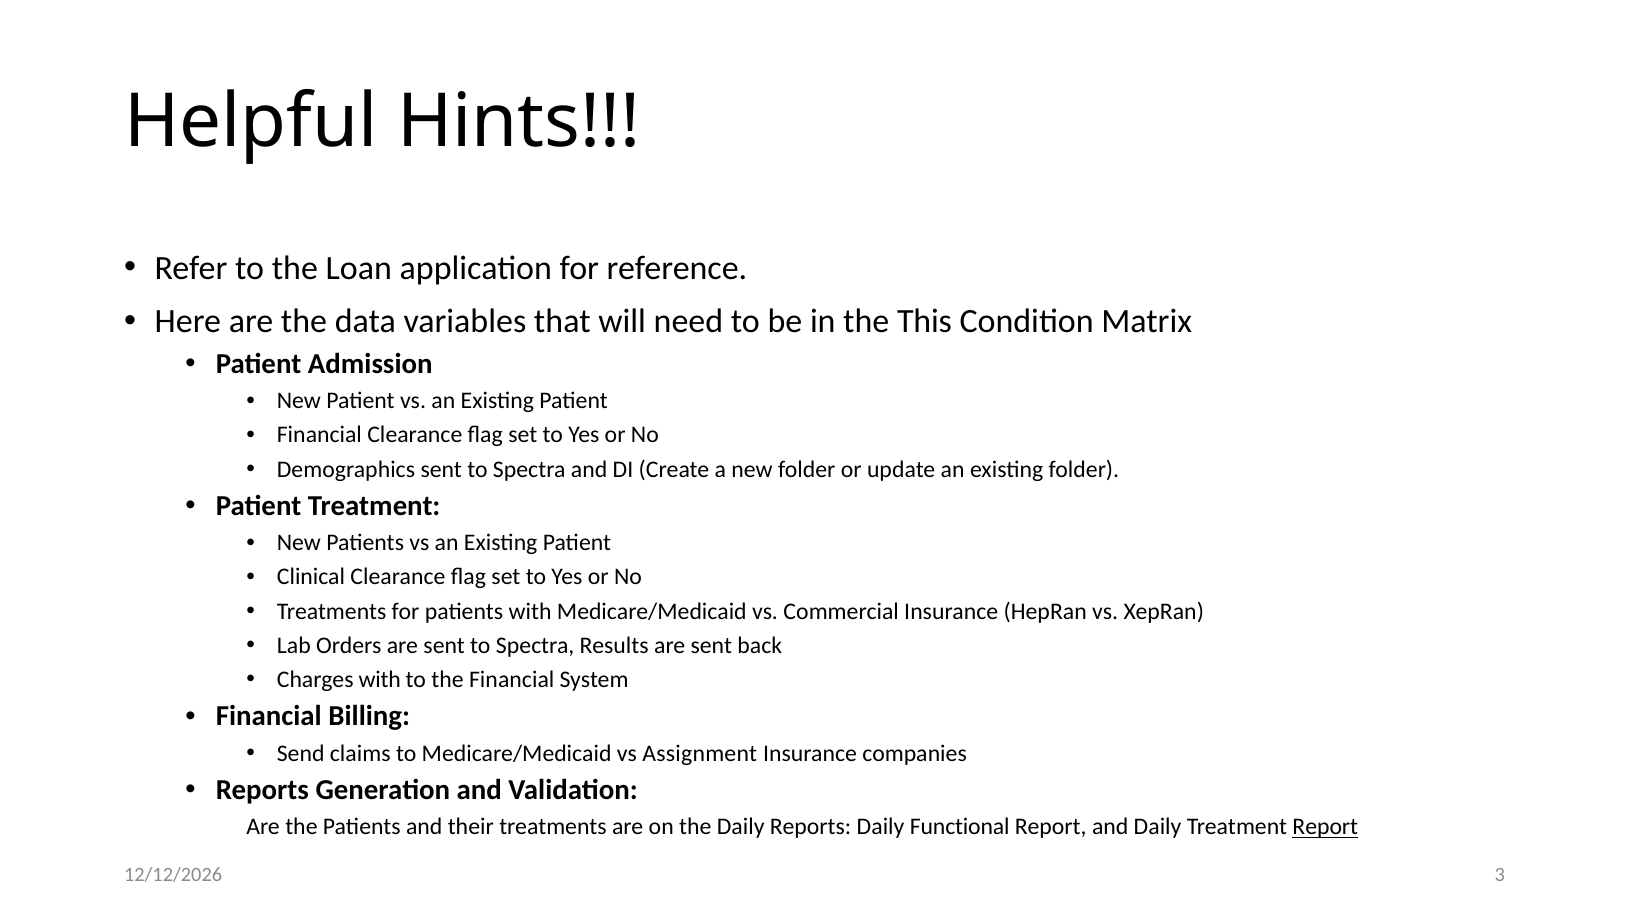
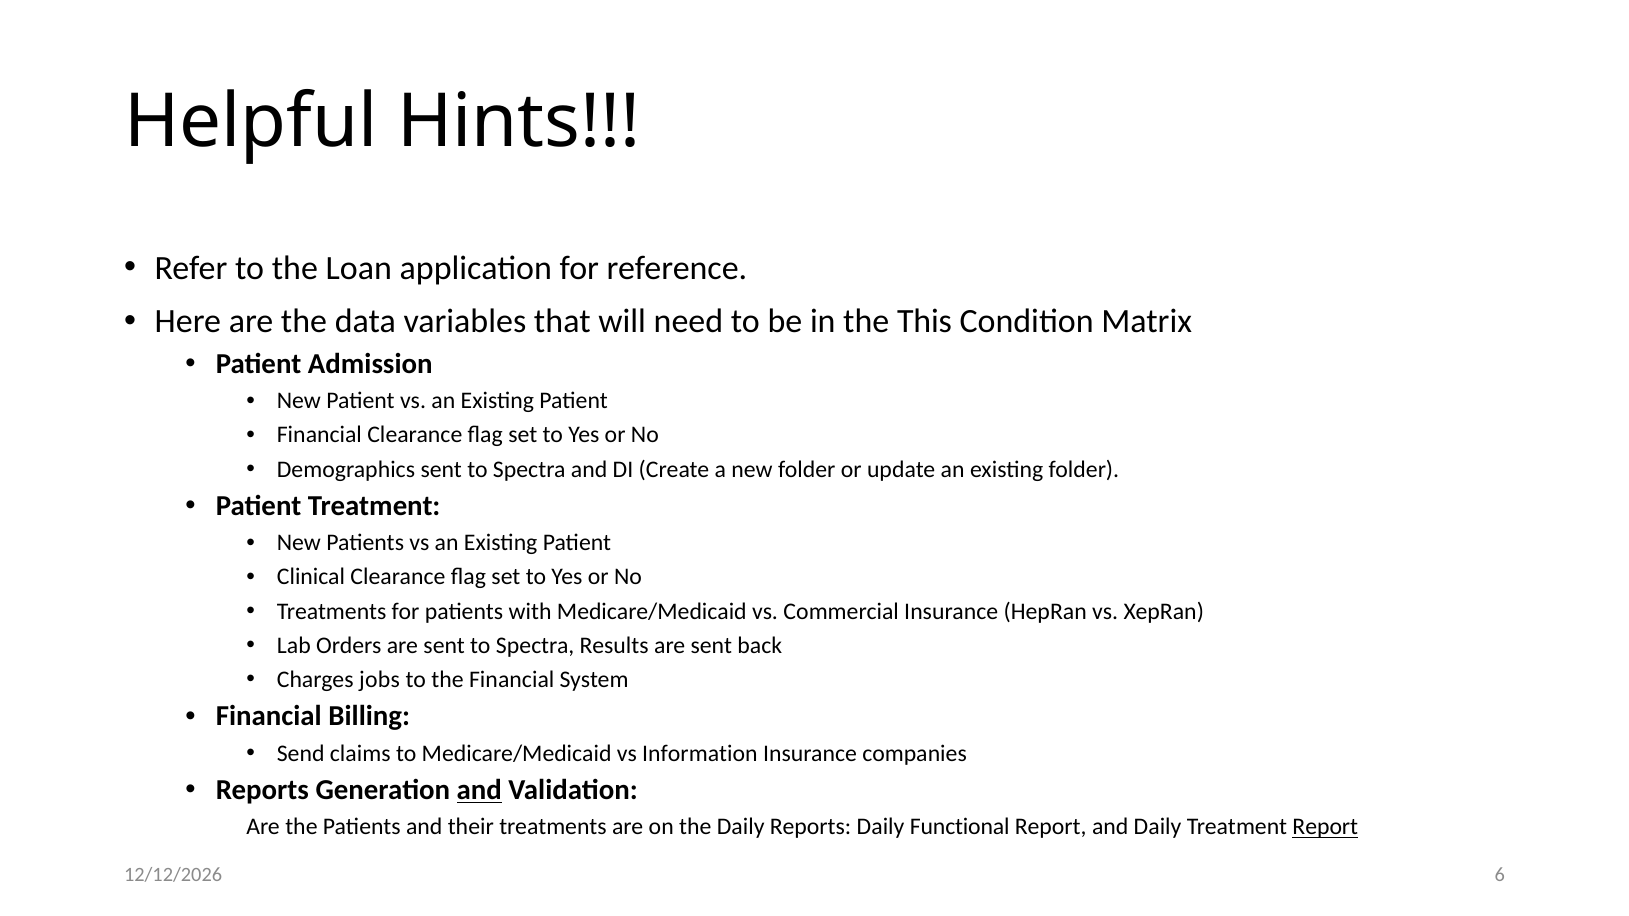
Charges with: with -> jobs (379, 680)
Assignment: Assignment -> Information (700, 754)
and underline: none -> present (479, 790)
3: 3 -> 6 (1500, 875)
